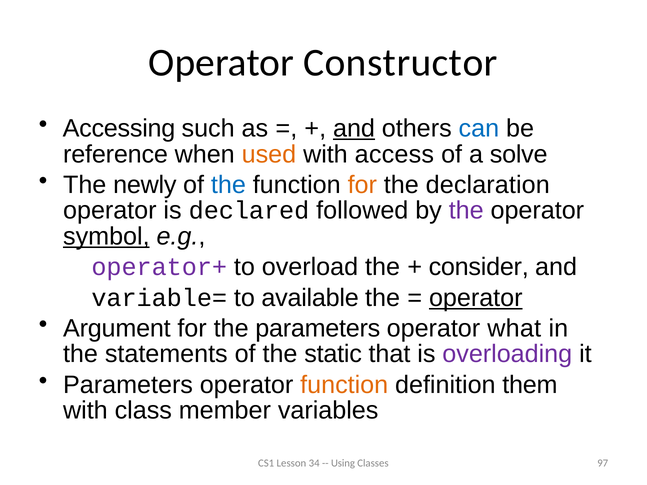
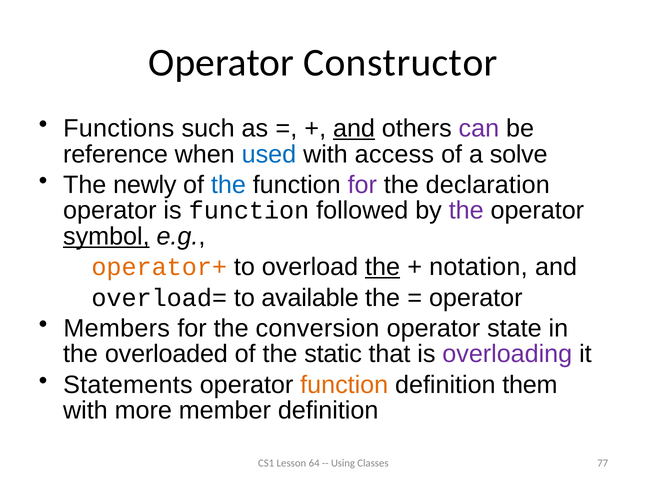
Accessing: Accessing -> Functions (119, 129)
can colour: blue -> purple (479, 129)
used colour: orange -> blue (269, 154)
for colour: orange -> purple (362, 185)
is declared: declared -> function (249, 211)
operator+ colour: purple -> orange (159, 267)
the underline: none -> present (383, 267)
consider: consider -> notation (478, 267)
variable=: variable= -> overload= (159, 298)
operator underline: present -> none (476, 298)
Argument: Argument -> Members (117, 329)
the parameters: parameters -> conversion (318, 329)
what: what -> state (514, 329)
statements: statements -> overloaded (166, 354)
Parameters: Parameters -> Statements (128, 385)
class: class -> more (143, 411)
member variables: variables -> definition (328, 411)
34: 34 -> 64 (314, 463)
97: 97 -> 77 (603, 463)
